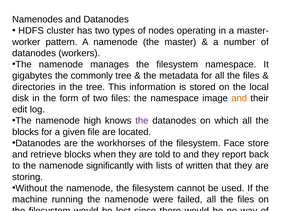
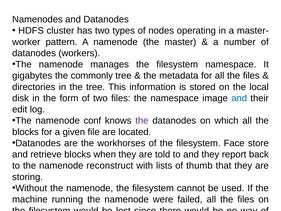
and colour: orange -> blue (239, 98)
high: high -> conf (92, 121)
namenode significantly: significantly -> reconstruct (110, 165)
written: written -> thumb (199, 165)
